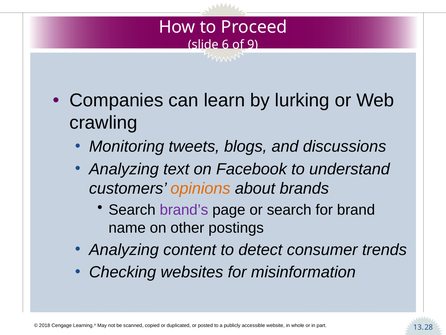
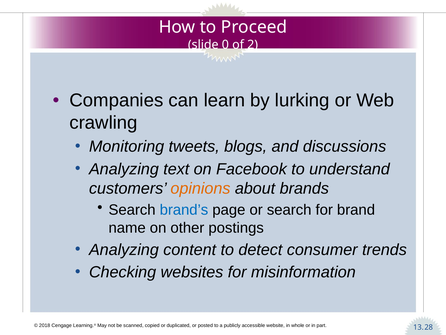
6: 6 -> 0 (225, 45)
9: 9 -> 2 (253, 45)
brand’s colour: purple -> blue (184, 210)
